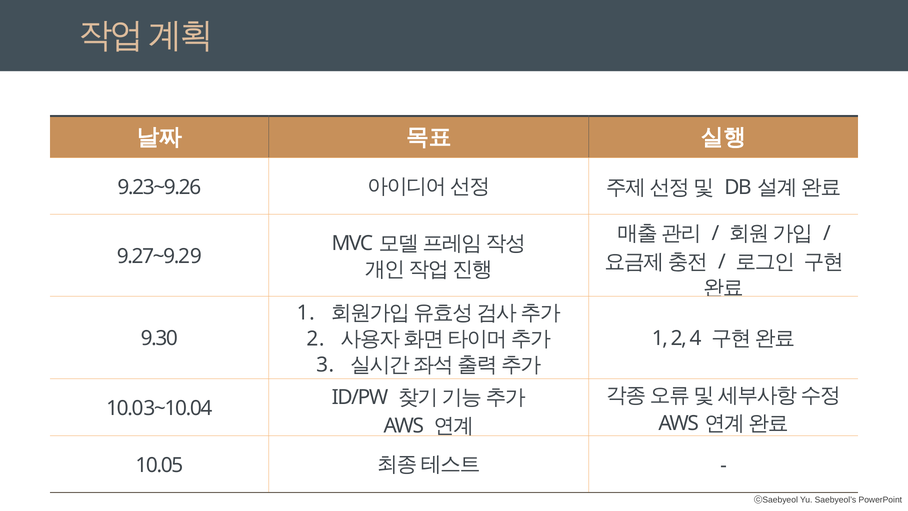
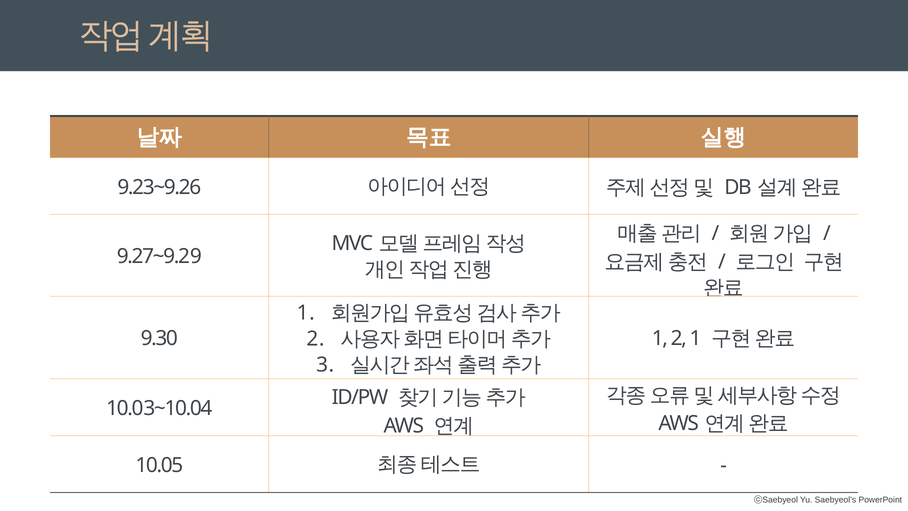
2 4: 4 -> 1 (696, 338)
